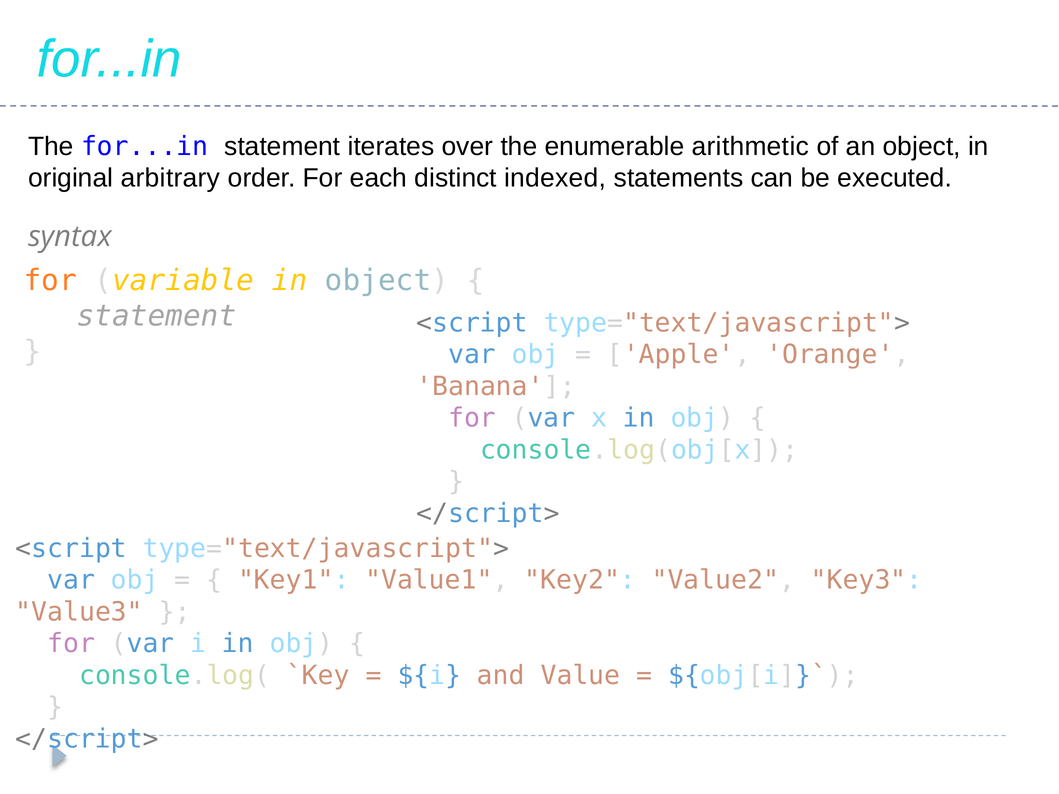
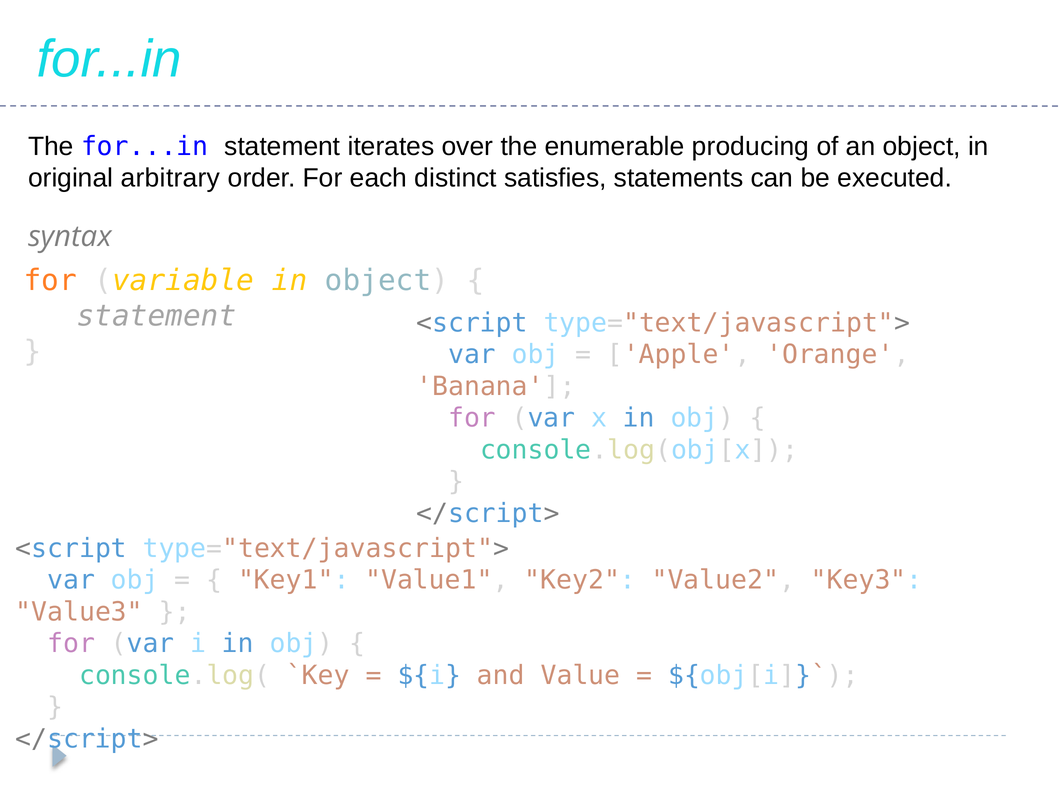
arithmetic: arithmetic -> producing (750, 146)
indexed: indexed -> satisfies (555, 178)
